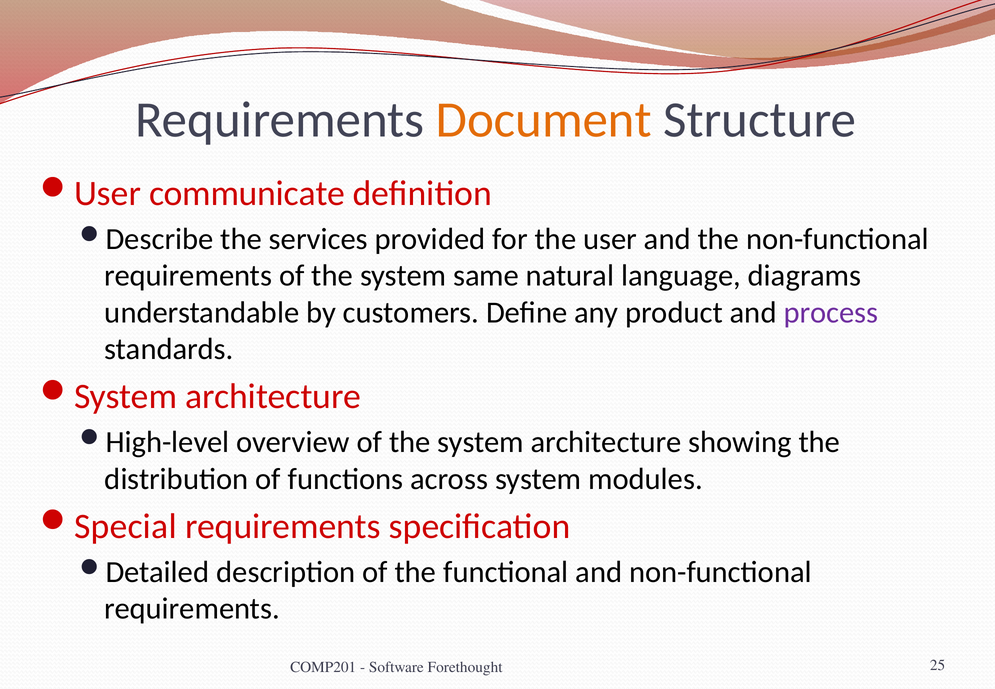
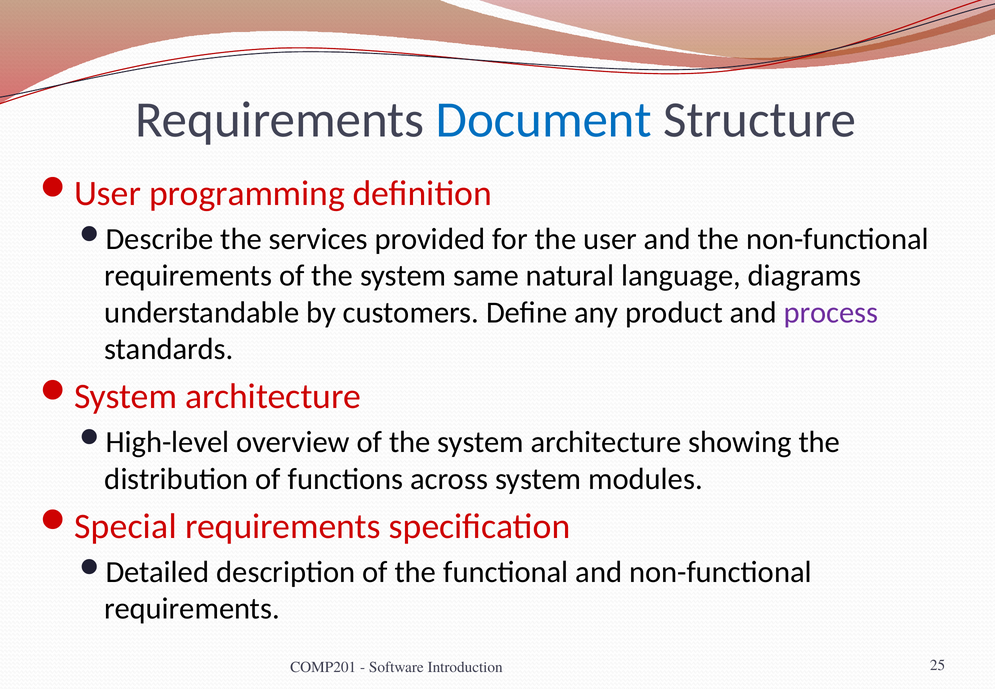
Document colour: orange -> blue (544, 120)
communicate: communicate -> programming (247, 193)
Forethought: Forethought -> Introduction (465, 667)
